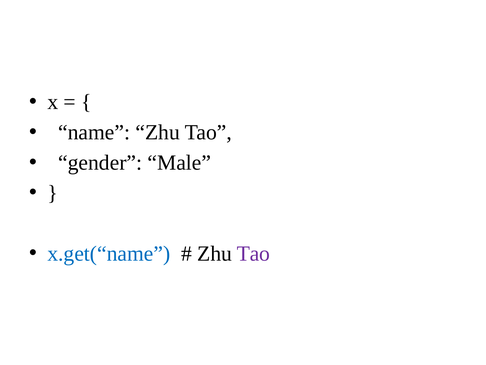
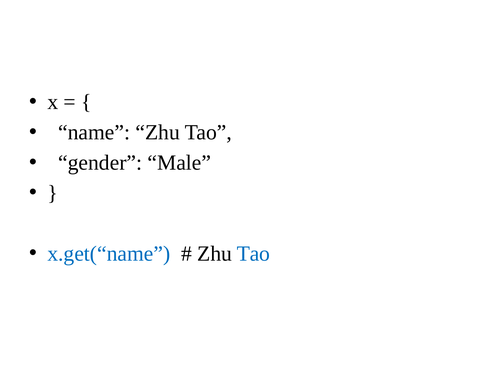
Tao colour: purple -> blue (253, 253)
